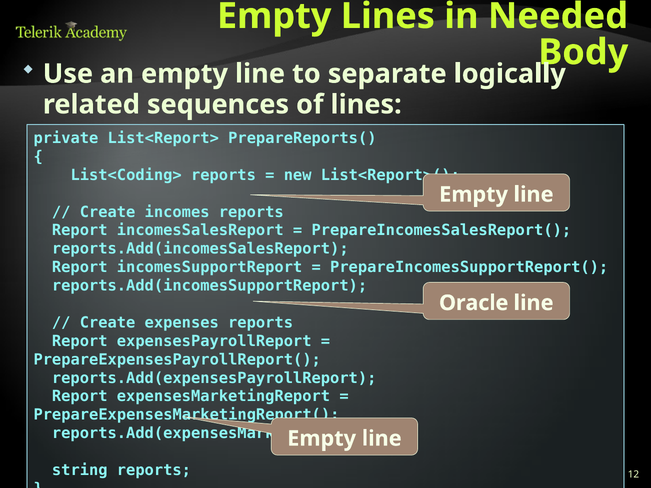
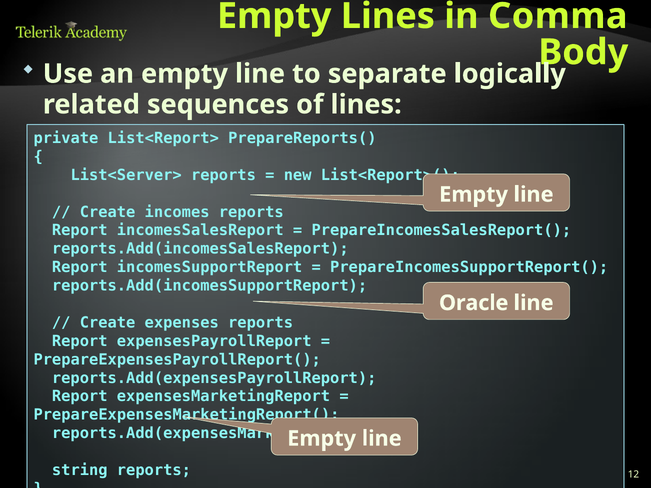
Needed: Needed -> Comma (558, 16)
List<Coding>: List<Coding> -> List<Server> (126, 175)
